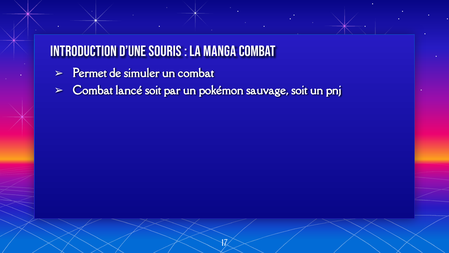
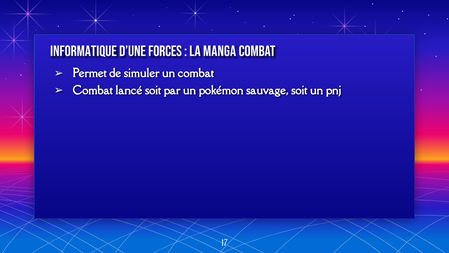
Introduction: Introduction -> Informatique (83, 51)
souris: souris -> forces (165, 51)
